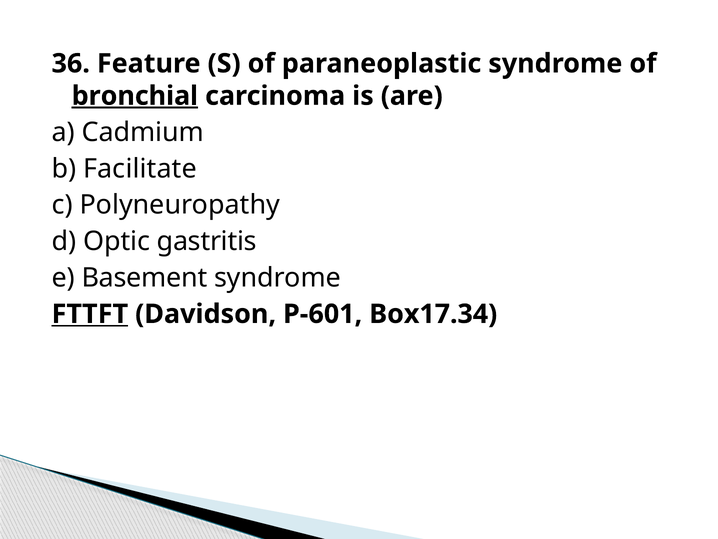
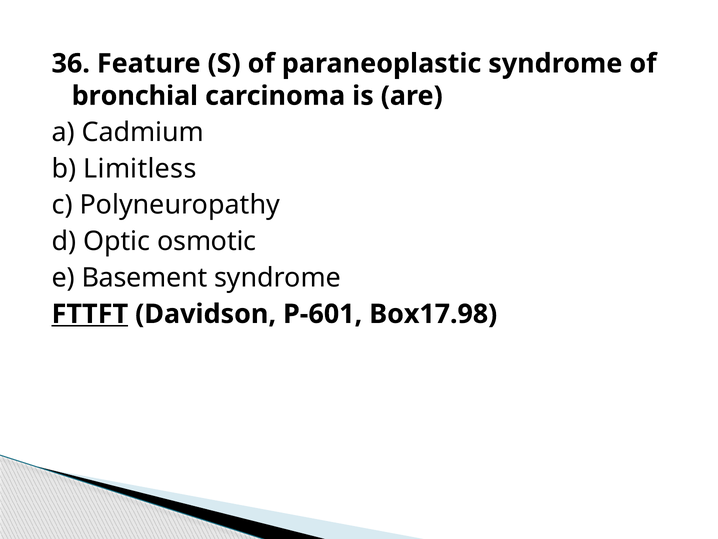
bronchial underline: present -> none (135, 96)
Facilitate: Facilitate -> Limitless (140, 168)
gastritis: gastritis -> osmotic (207, 241)
Box17.34: Box17.34 -> Box17.98 (433, 314)
